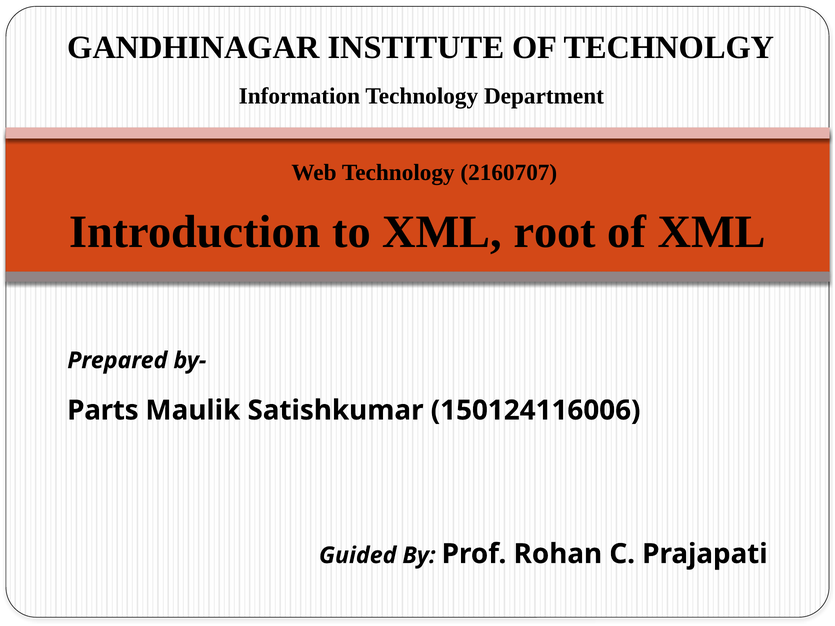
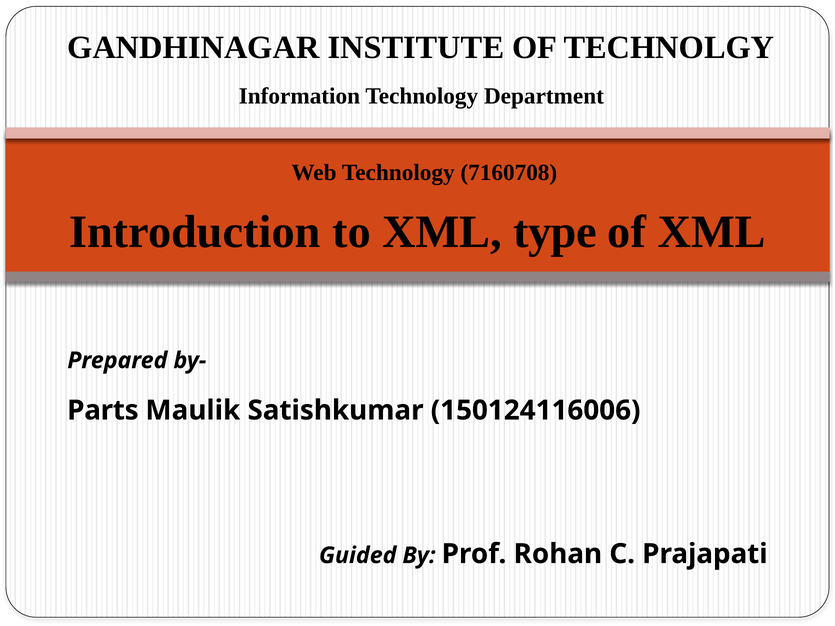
2160707: 2160707 -> 7160708 (509, 173)
root: root -> type (555, 232)
